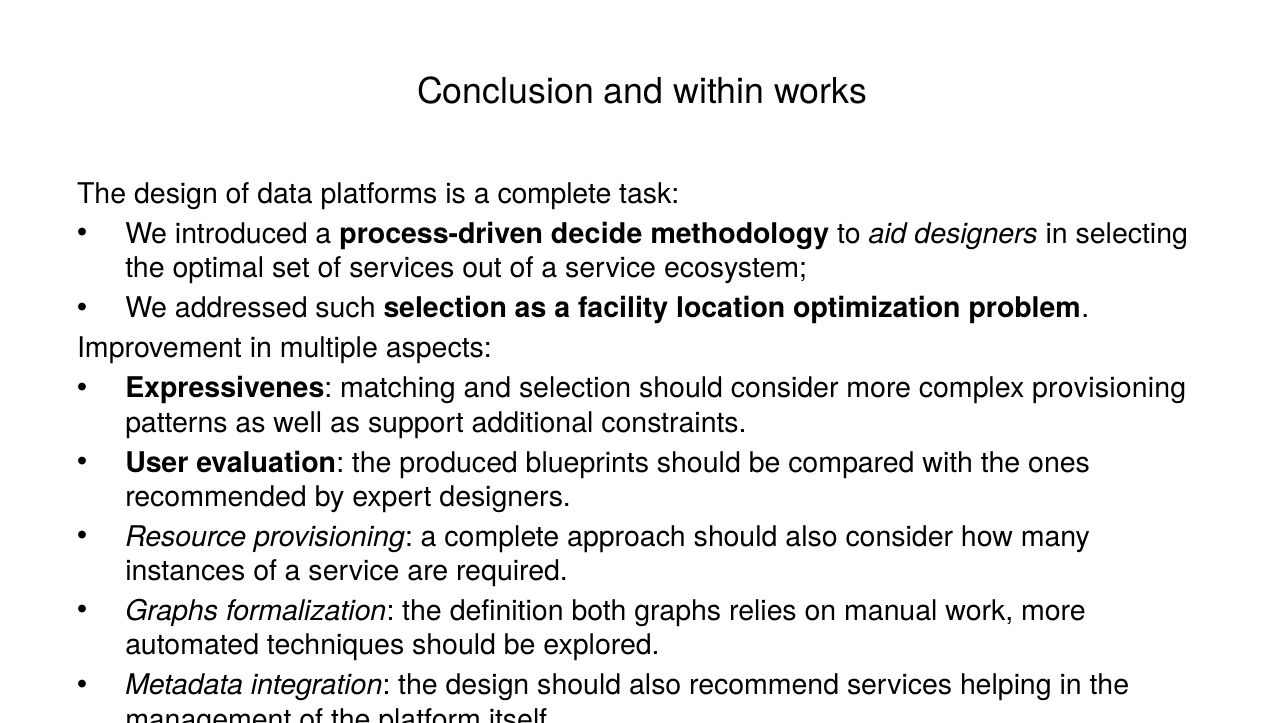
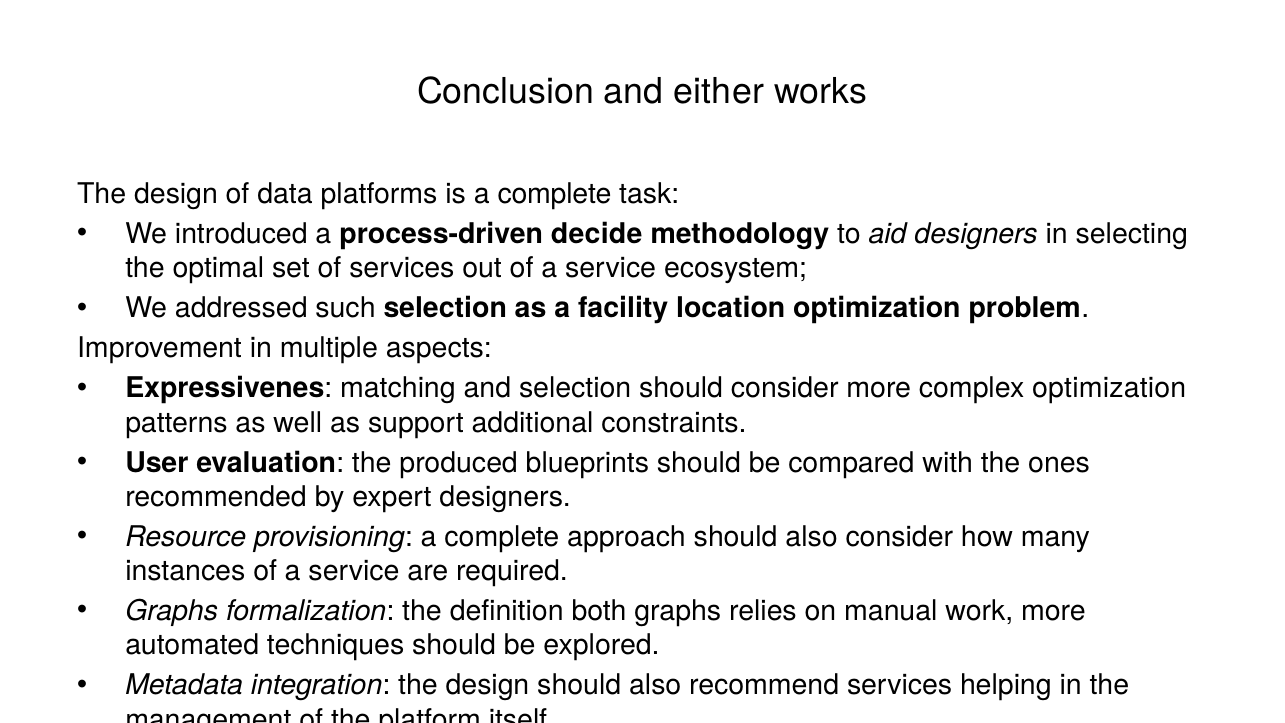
within: within -> either (719, 92)
complex provisioning: provisioning -> optimization (1109, 388)
